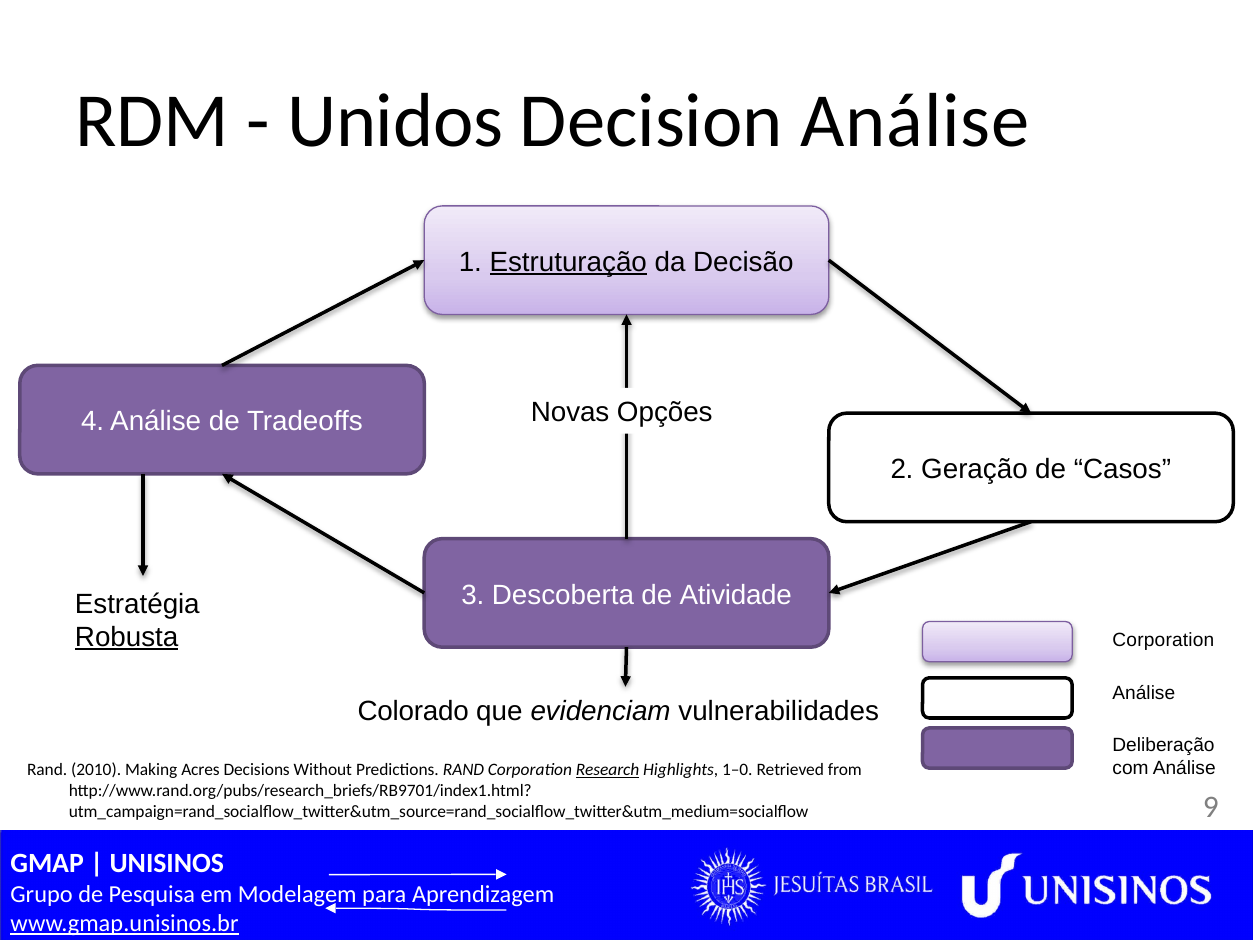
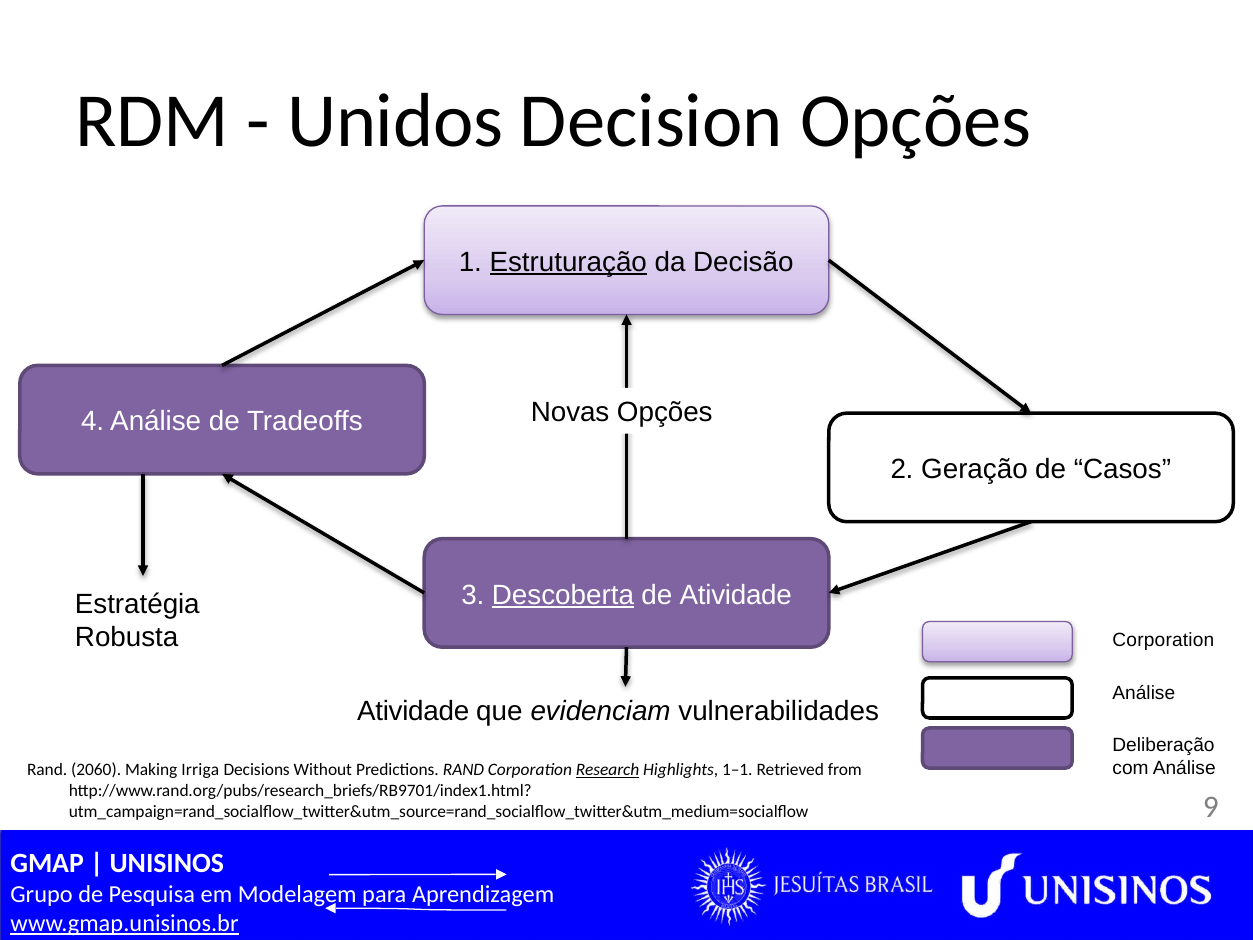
Decision Análise: Análise -> Opções (916, 121)
Descoberta underline: none -> present (563, 595)
Robusta underline: present -> none (127, 637)
Colorado: Colorado -> Atividade (413, 711)
2010: 2010 -> 2060 (96, 769)
Acres: Acres -> Irriga (200, 769)
1–0: 1–0 -> 1–1 (737, 769)
